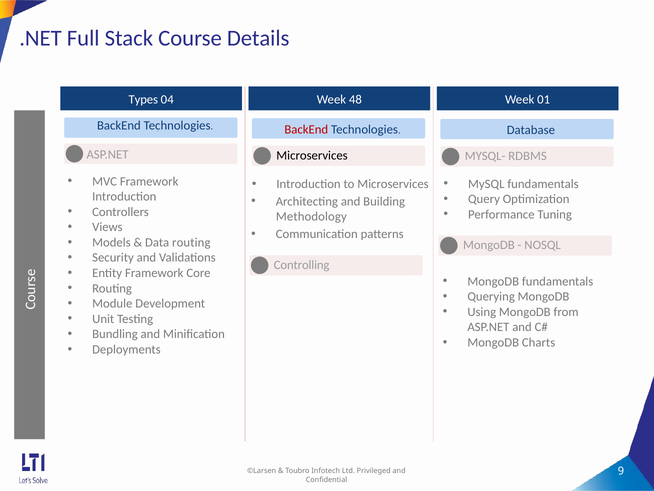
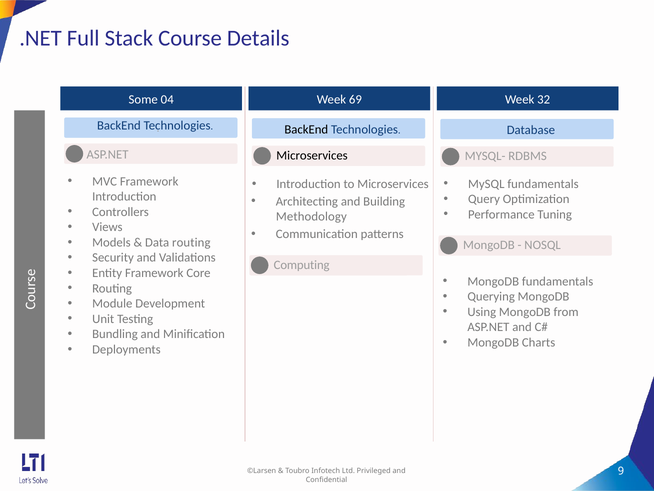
Types: Types -> Some (143, 99)
48: 48 -> 69 (355, 99)
01: 01 -> 32 (544, 99)
BackEnd colour: red -> black (306, 129)
Controlling: Controlling -> Computing (302, 265)
